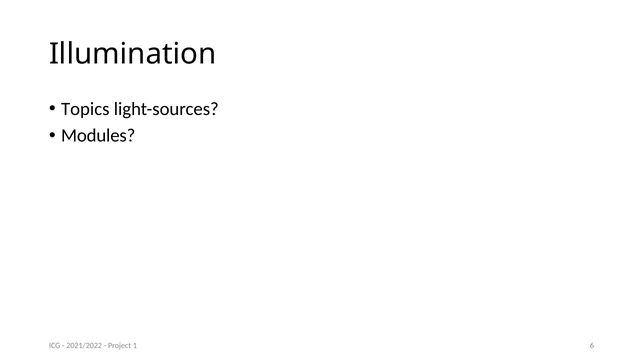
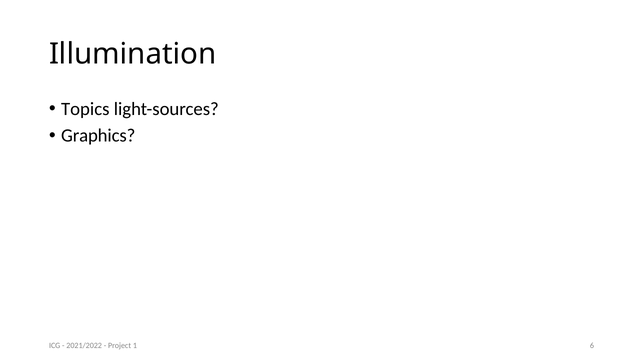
Modules: Modules -> Graphics (98, 136)
